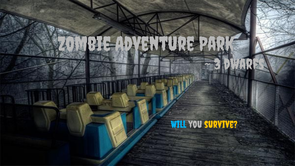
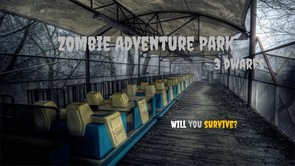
Will colour: light blue -> white (178, 125)
